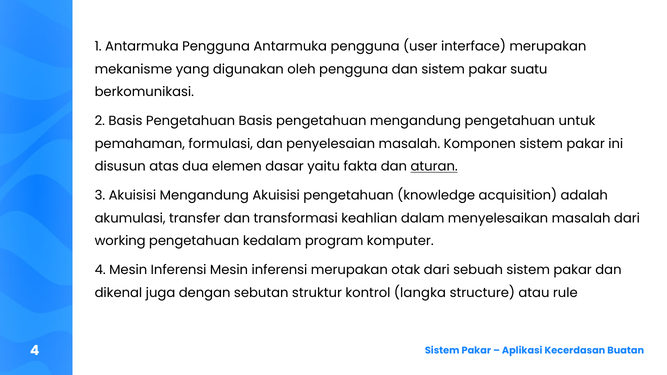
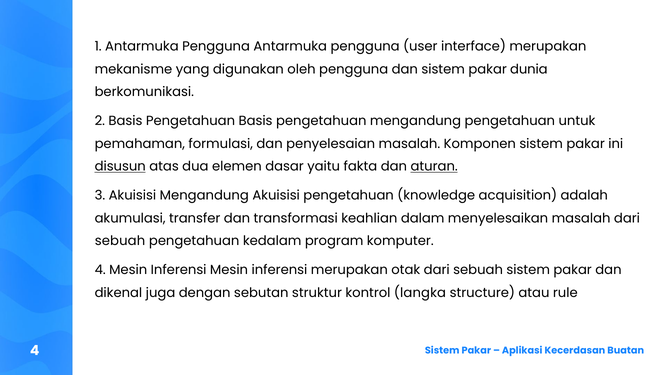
suatu: suatu -> dunia (529, 69)
disusun underline: none -> present (120, 167)
working: working -> sebuah (120, 241)
